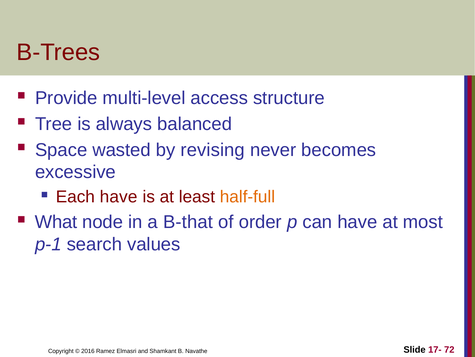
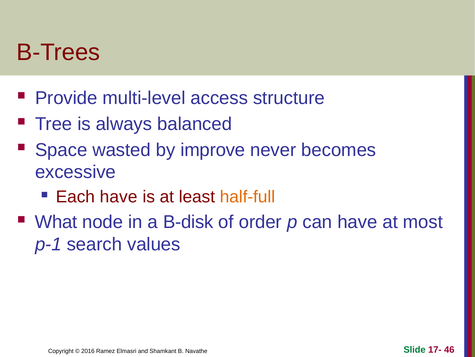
revising: revising -> improve (213, 150)
B-that: B-that -> B-disk (188, 222)
Slide colour: black -> green (415, 349)
72: 72 -> 46 (449, 349)
